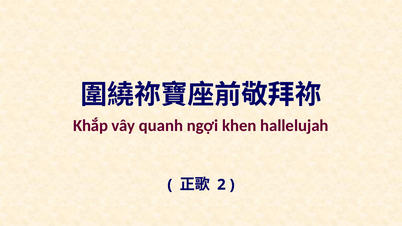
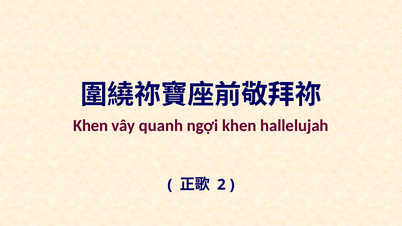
Khắp: Khắp -> Khen (91, 126)
